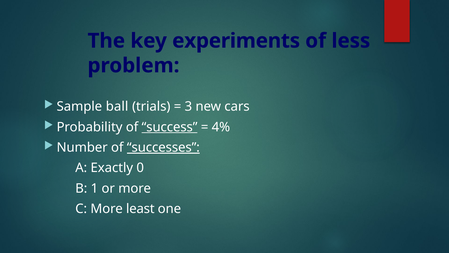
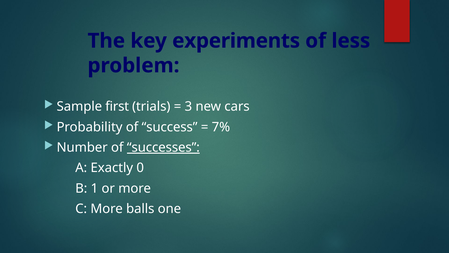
ball: ball -> first (117, 106)
success underline: present -> none (170, 127)
4%: 4% -> 7% (221, 127)
least: least -> balls (140, 208)
